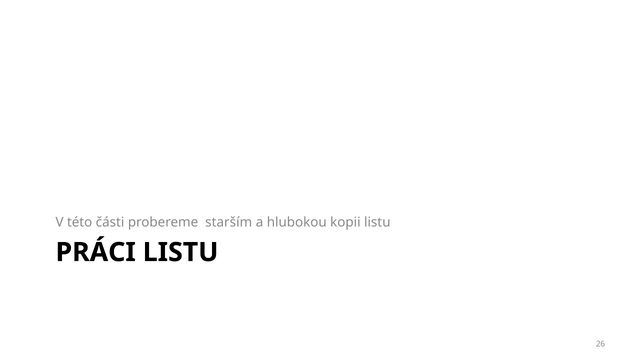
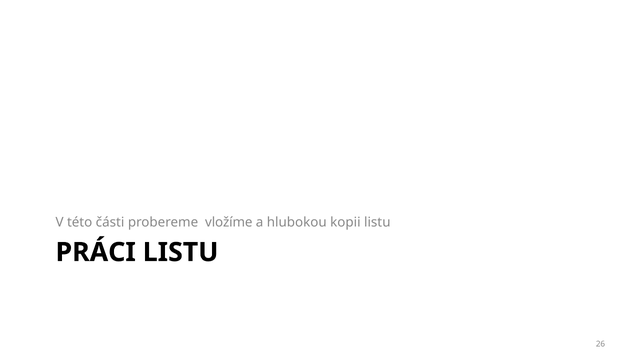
starším: starším -> vložíme (229, 223)
